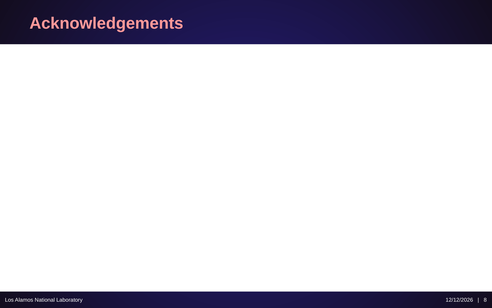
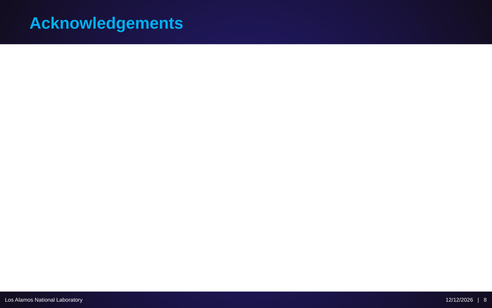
Acknowledgements colour: pink -> light blue (106, 23)
